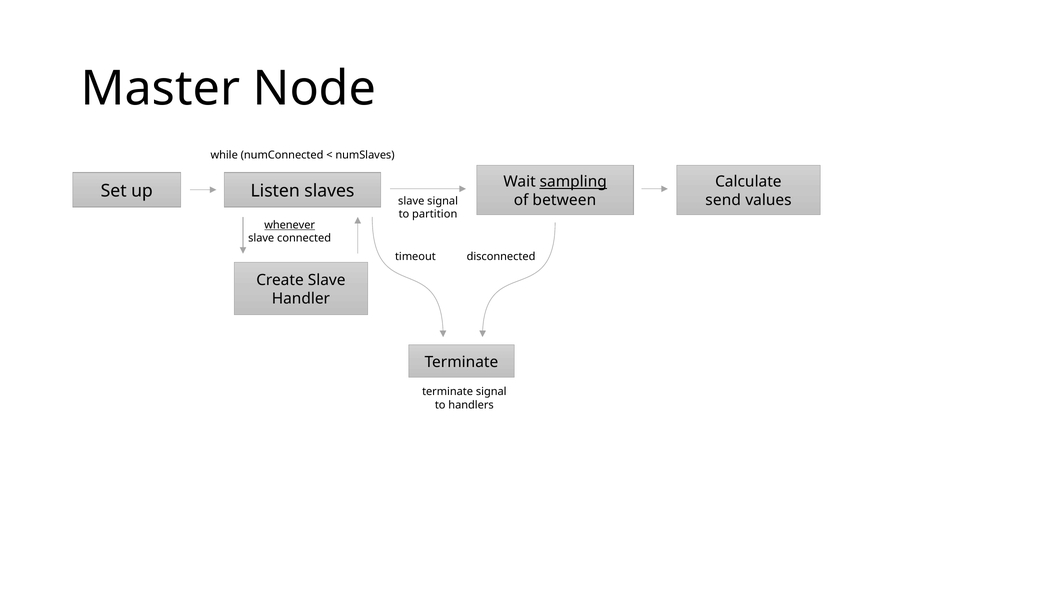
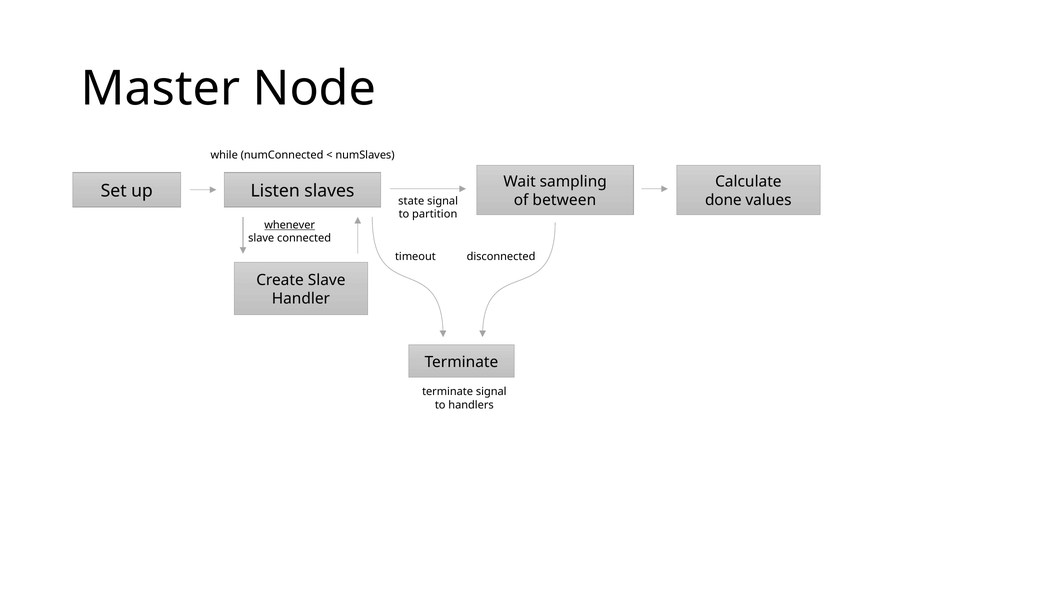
sampling underline: present -> none (573, 182)
send: send -> done (723, 201)
slave: slave -> state (411, 201)
